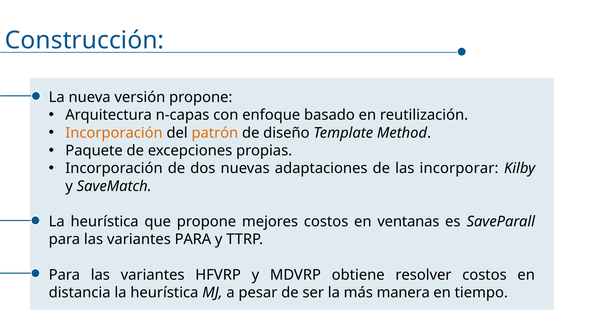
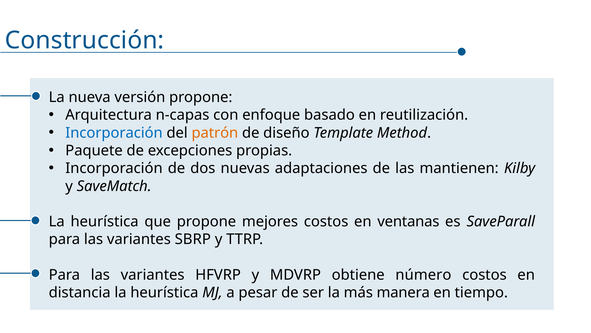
Incorporación colour: orange -> blue (114, 133)
incorporar: incorporar -> mantienen (459, 168)
variantes PARA: PARA -> SBRP (193, 239)
resolver: resolver -> número (423, 274)
